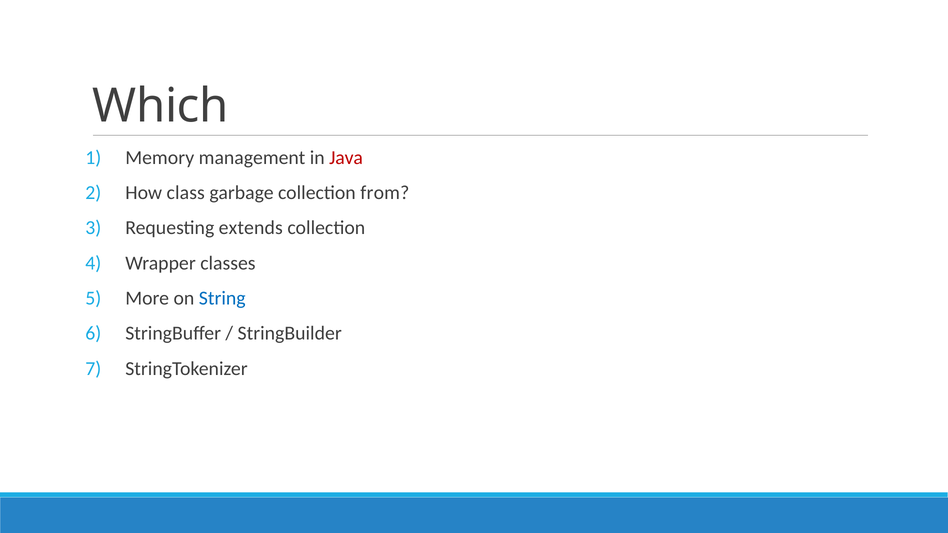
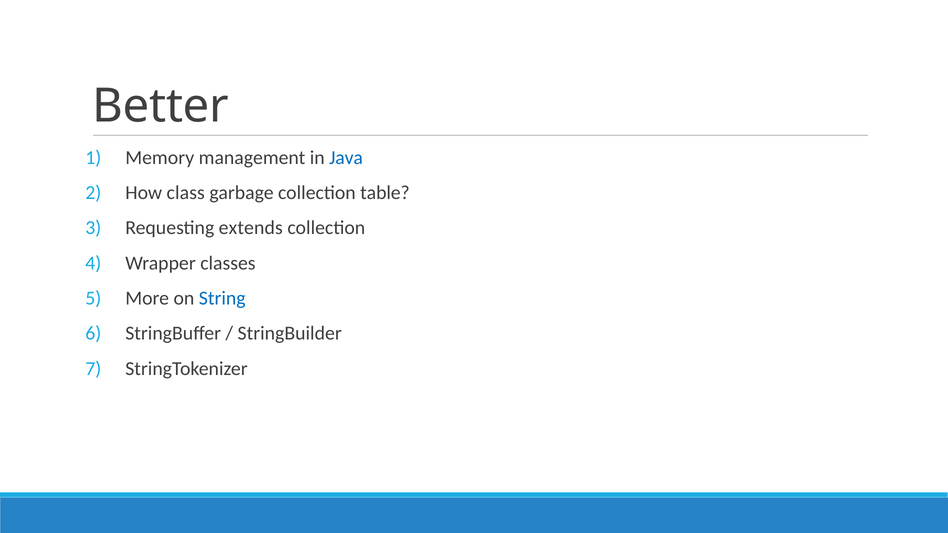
Which: Which -> Better (161, 106)
Java colour: red -> blue (346, 158)
from: from -> table (385, 193)
